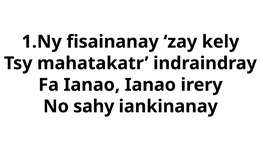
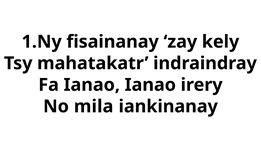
sahy: sahy -> mila (94, 106)
